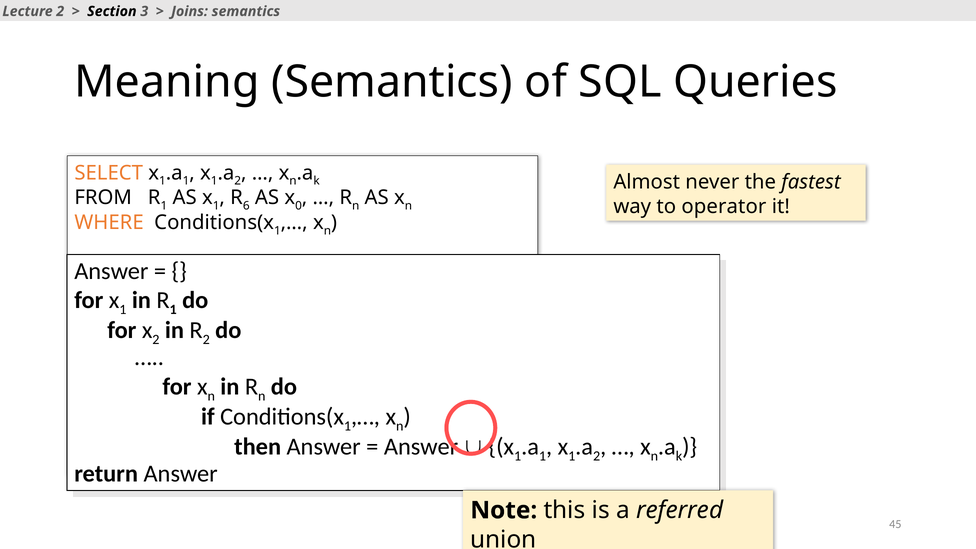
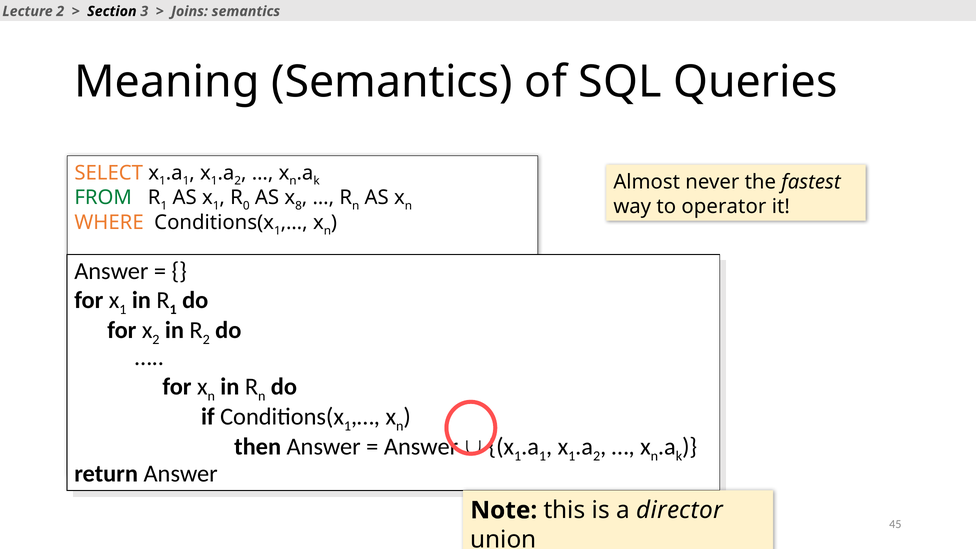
FROM colour: black -> green (103, 198)
6: 6 -> 0 (246, 206)
0: 0 -> 8 (299, 206)
referred: referred -> director (679, 510)
